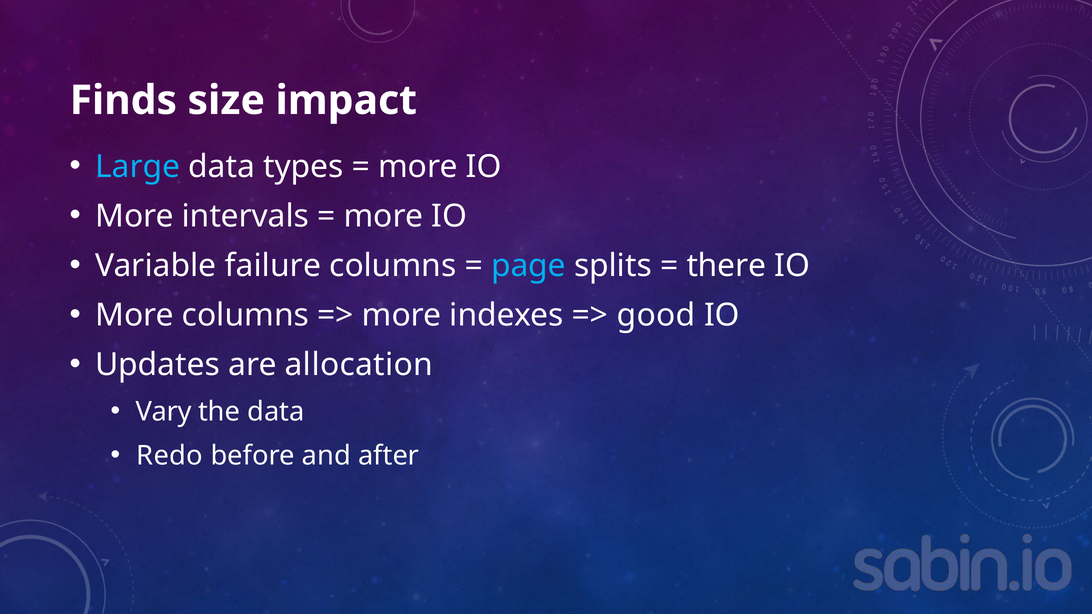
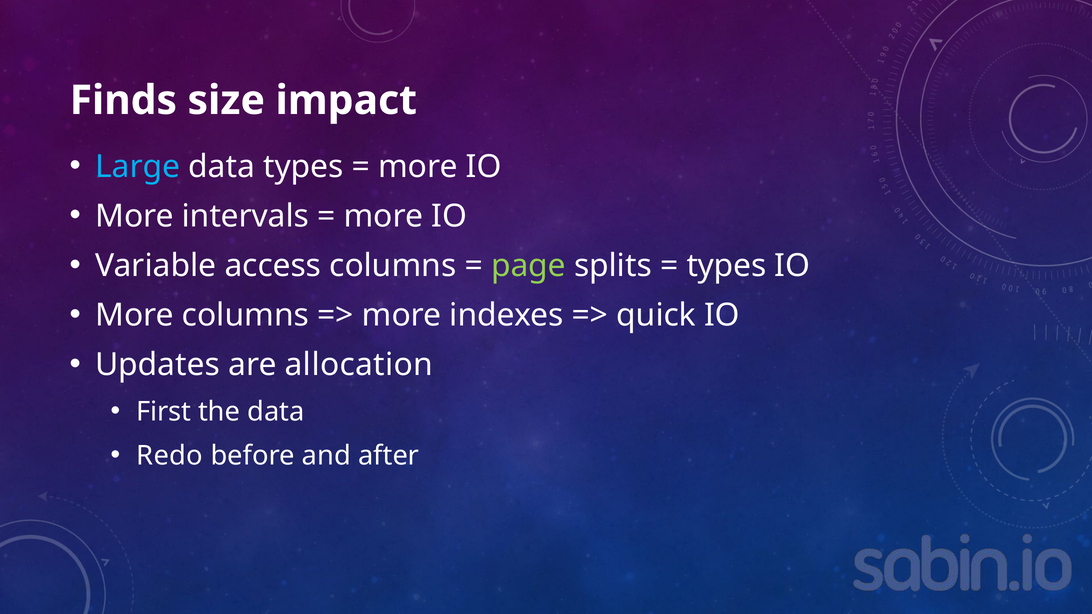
failure: failure -> access (273, 266)
page colour: light blue -> light green (528, 266)
there: there -> types (726, 266)
good: good -> quick (656, 316)
Vary: Vary -> First (164, 412)
